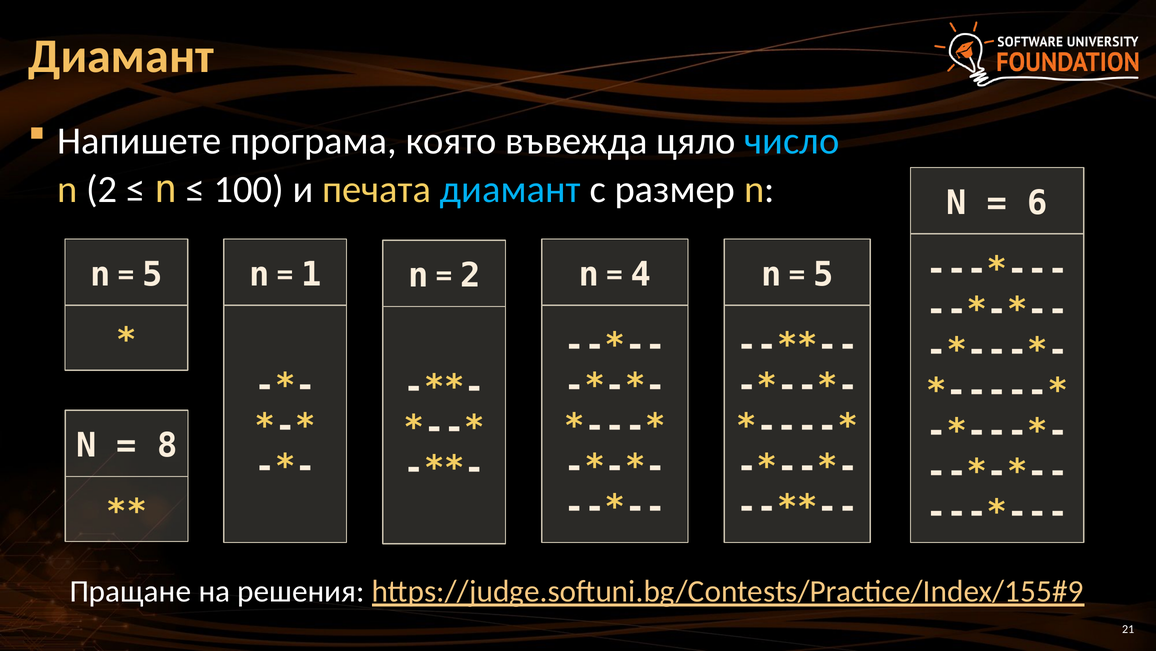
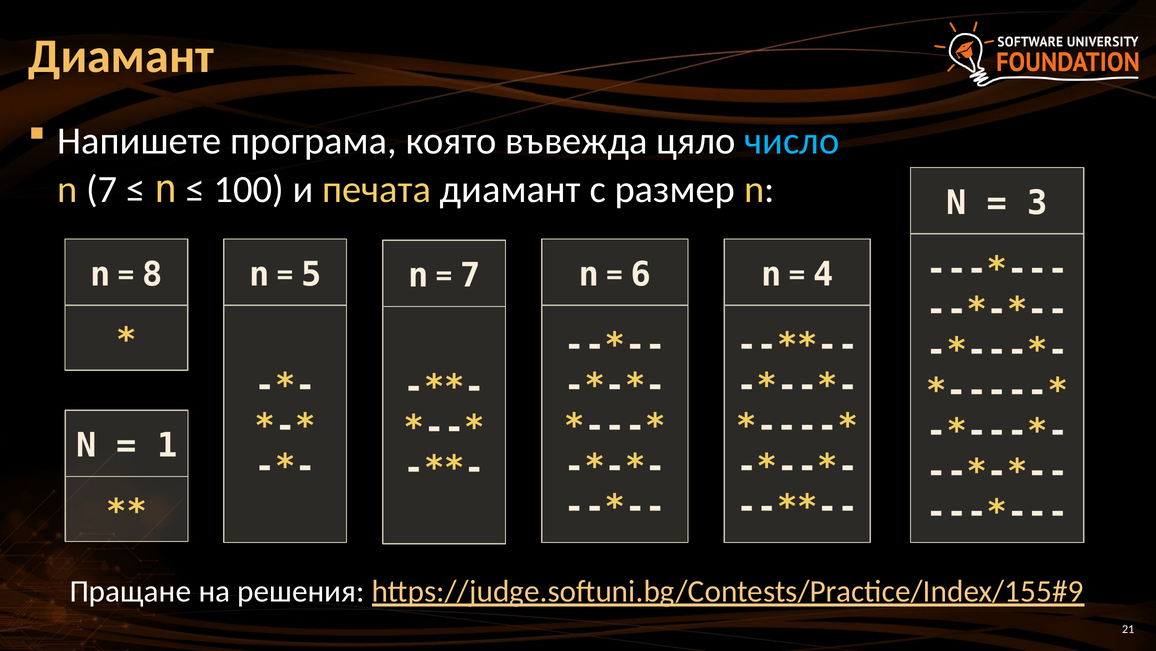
n 2: 2 -> 7 (102, 189)
диамант colour: light blue -> white (510, 189)
6: 6 -> 3 (1038, 203)
5: 5 -> 8 (152, 274)
1: 1 -> 5 (311, 274)
4: 4 -> 6 (641, 274)
5: 5 -> 4 (823, 274)
2: 2 -> 7 (470, 276)
8: 8 -> 1 (167, 445)
